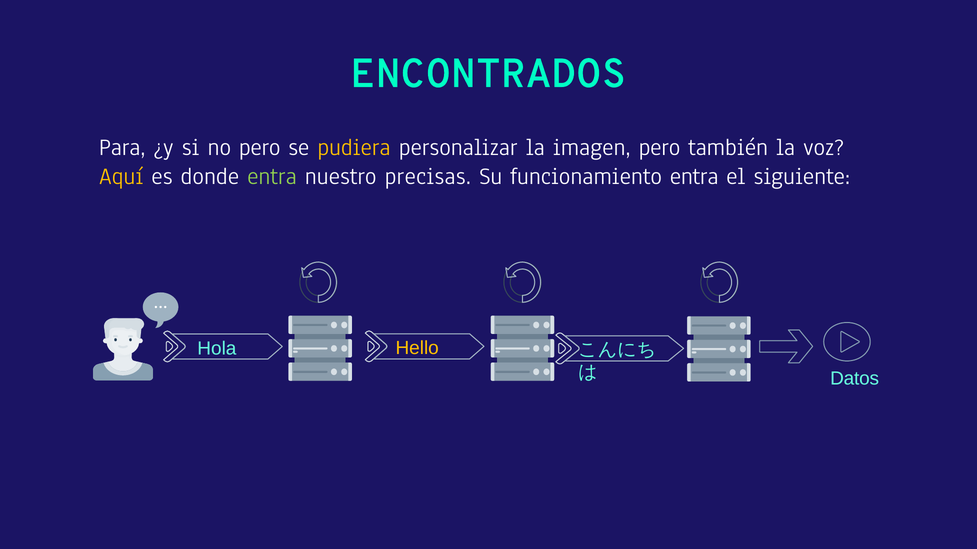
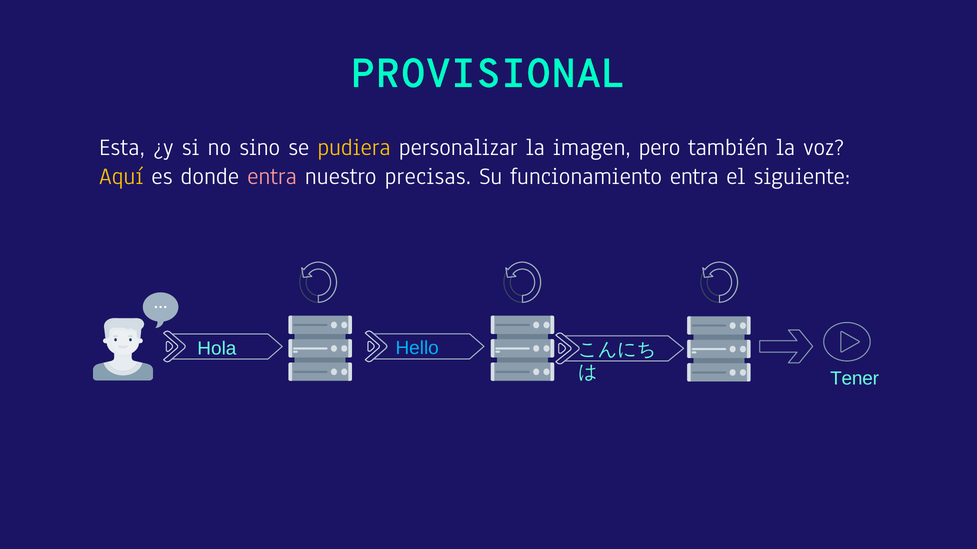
ENCONTRADOS: ENCONTRADOS -> PROVISIONAL (488, 74)
Para: Para -> Esta (122, 147)
no pero: pero -> sino (260, 147)
entra colour: light green -> pink (272, 176)
Hello colour: yellow -> light blue (417, 348)
Datos: Datos -> Tener (855, 379)
